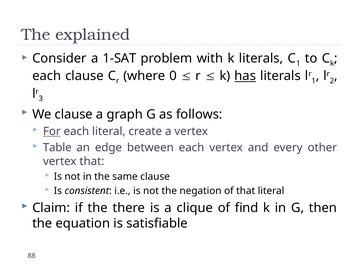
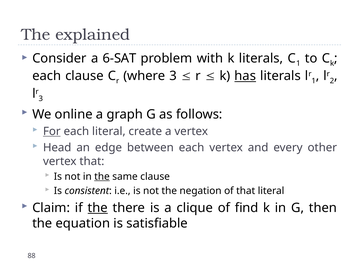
1-SAT: 1-SAT -> 6-SAT (120, 58)
where 0: 0 -> 3 (173, 76)
We clause: clause -> online (74, 114)
Table: Table -> Head (57, 148)
the underline: none -> present (102, 177)
the underline: none -> present (98, 208)
